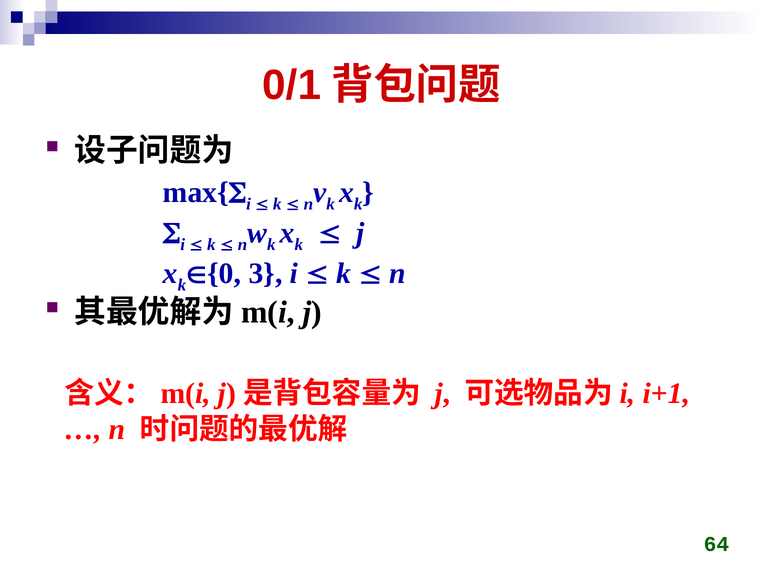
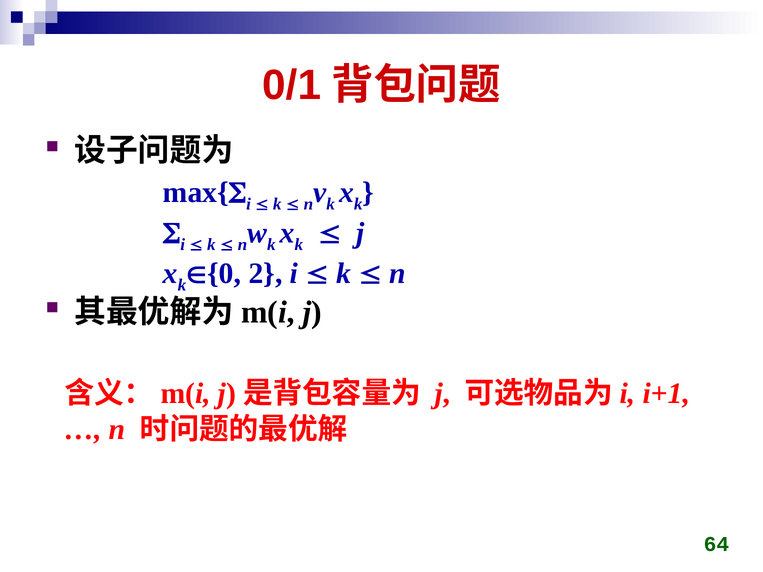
3: 3 -> 2 (266, 274)
